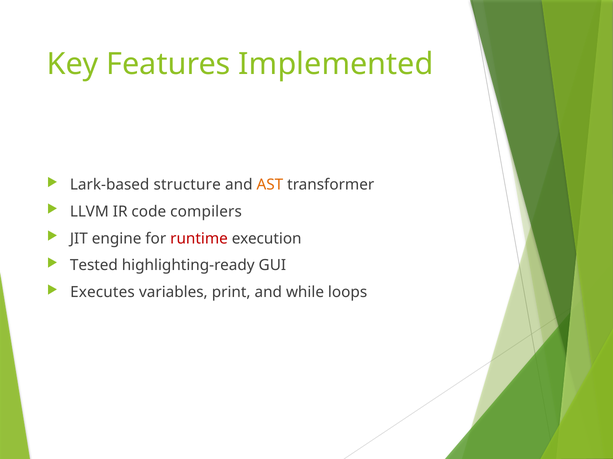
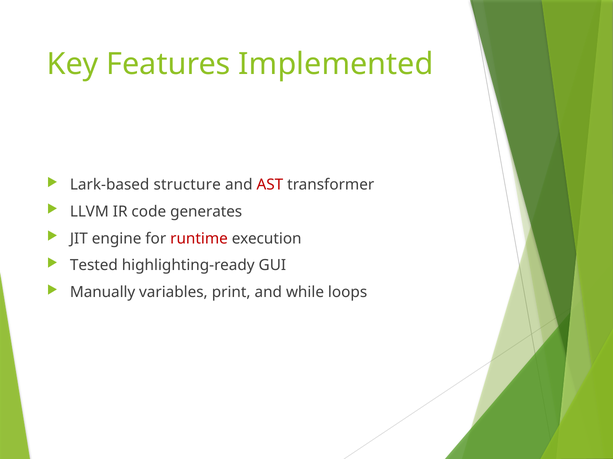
AST colour: orange -> red (270, 185)
compilers: compilers -> generates (206, 212)
Executes: Executes -> Manually (103, 293)
